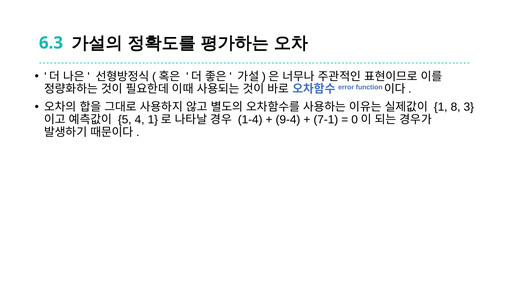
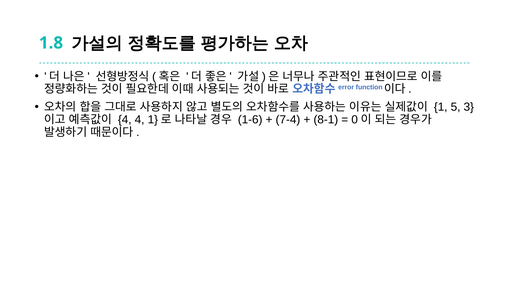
6.3: 6.3 -> 1.8 (51, 43)
8: 8 -> 5 (456, 107)
5: 5 -> 4 (125, 120)
1-4: 1-4 -> 1-6 (250, 120)
9-4: 9-4 -> 7-4 (288, 120)
7-1: 7-1 -> 8-1 (326, 120)
